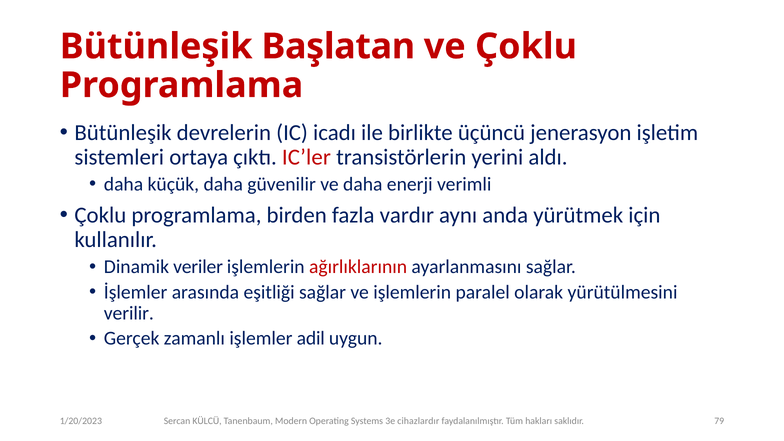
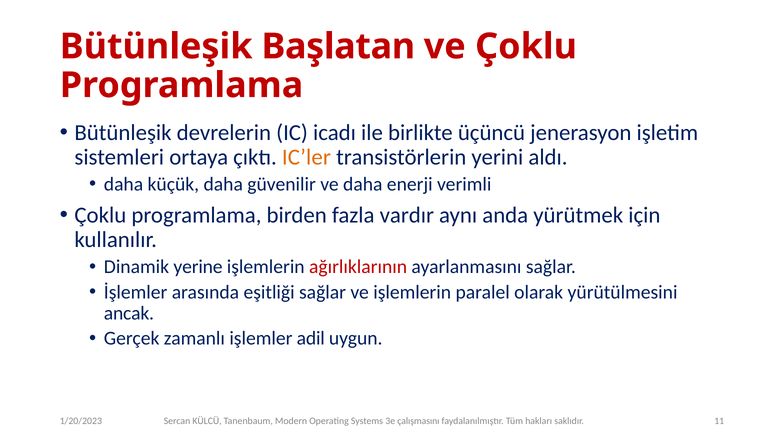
IC’ler colour: red -> orange (306, 157)
veriler: veriler -> yerine (198, 267)
verilir: verilir -> ancak (129, 313)
cihazlardır: cihazlardır -> çalışmasını (418, 421)
79: 79 -> 11 (719, 421)
